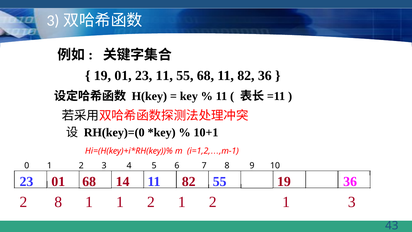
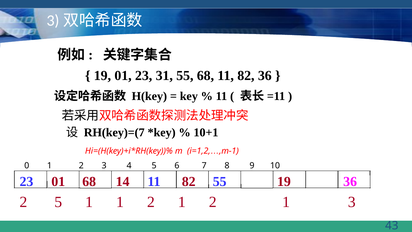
23 11: 11 -> 31 (164, 75)
RH(key)=(0: RH(key)=(0 -> RH(key)=(7 (114, 132)
2 8: 8 -> 5 (58, 202)
